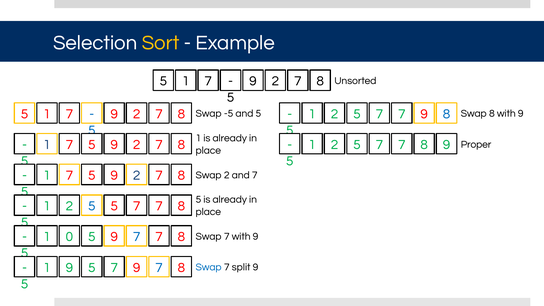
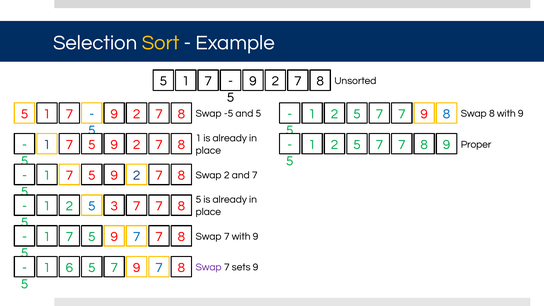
2 5 5: 5 -> 3 (114, 206)
0: 0 -> 7 (69, 237)
1 9: 9 -> 6 (69, 268)
Swap colour: blue -> purple (209, 267)
split: split -> sets (241, 267)
